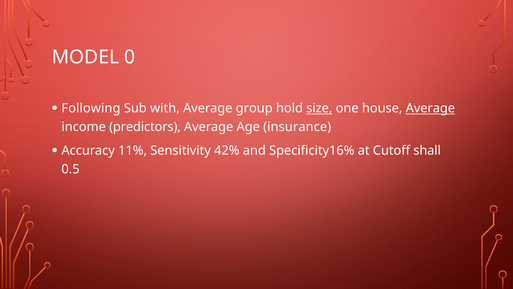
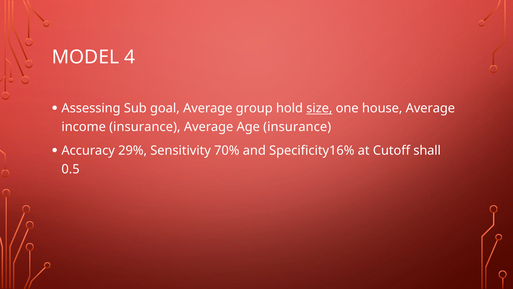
0: 0 -> 4 (130, 57)
Following: Following -> Assessing (91, 108)
with: with -> goal (165, 108)
Average underline: present -> none (430, 108)
income predictors: predictors -> insurance (145, 127)
11%: 11% -> 29% (133, 151)
42%: 42% -> 70% (227, 151)
